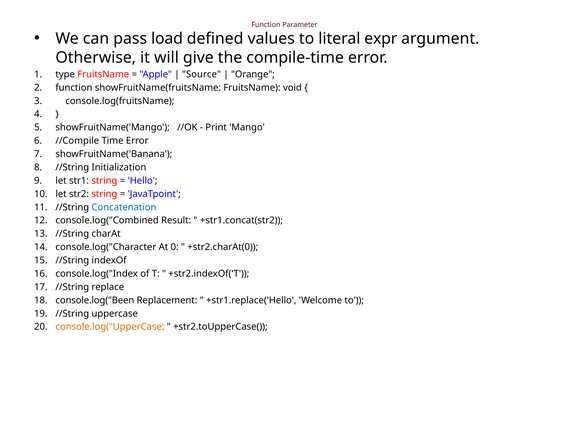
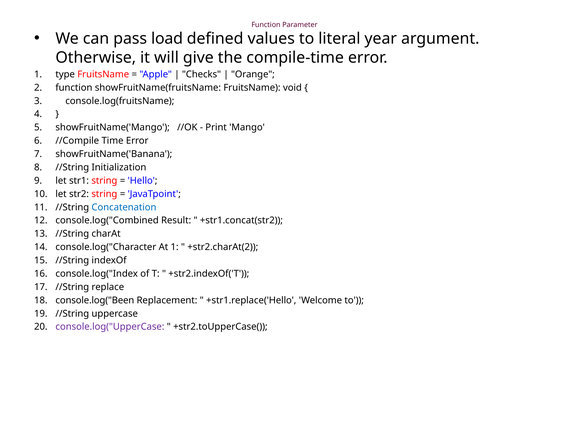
expr: expr -> year (381, 39)
Source: Source -> Checks (202, 74)
At 0: 0 -> 1 (175, 247)
+str2.charAt(0: +str2.charAt(0 -> +str2.charAt(2 (223, 247)
console.log("UpperCase colour: orange -> purple (110, 327)
